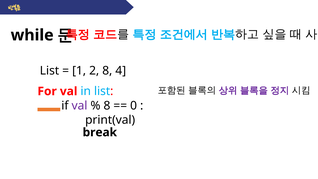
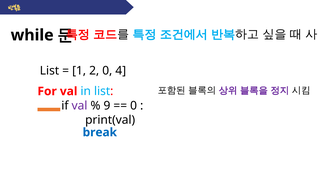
2 8: 8 -> 0 (107, 71)
8: 8 -> 9 (107, 106)
break colour: black -> blue (100, 132)
